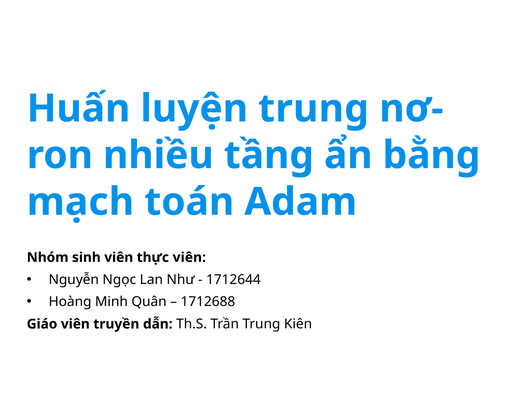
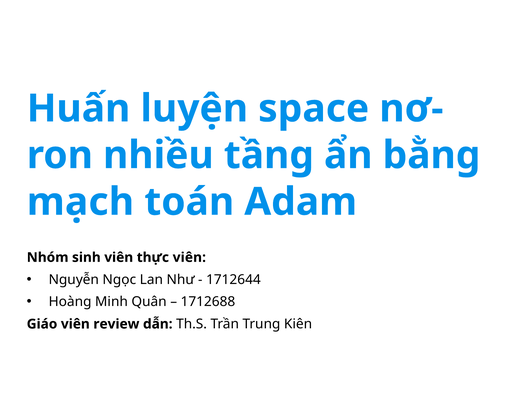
luyện trung: trung -> space (314, 109)
truyền: truyền -> review (116, 324)
